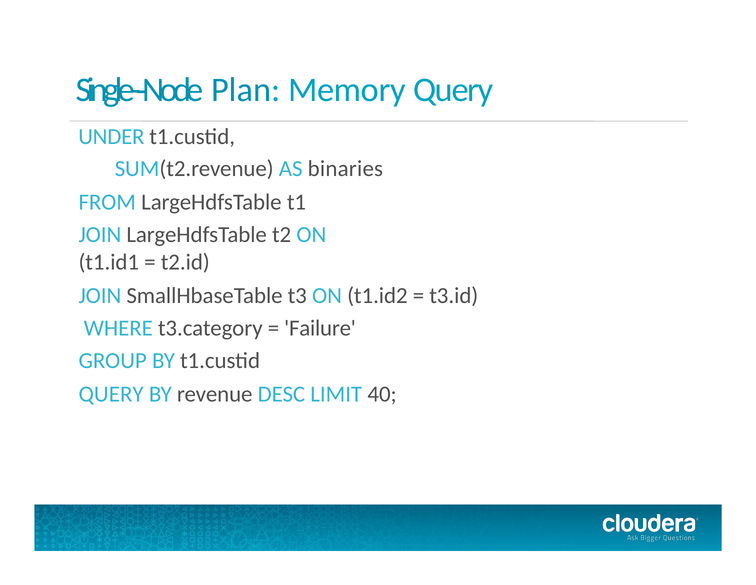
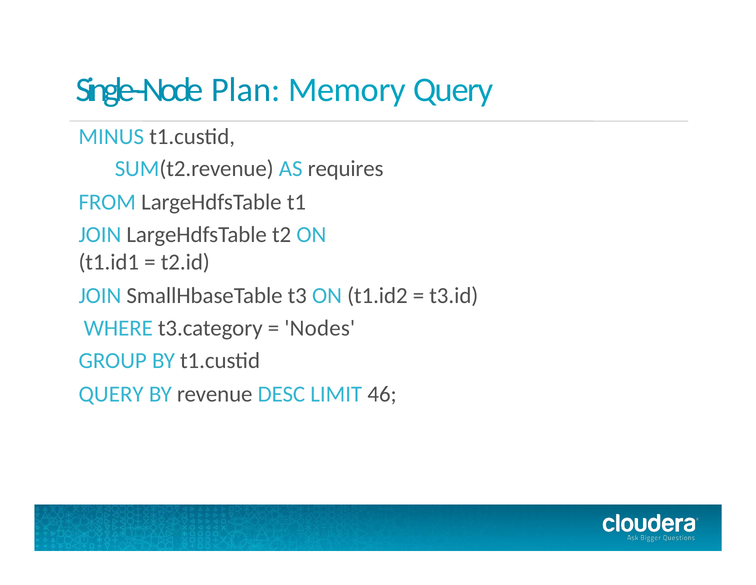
UNDER: UNDER -> MINUS (111, 137)
binaries: binaries -> requires (346, 169)
Failure: Failure -> Nodes (320, 328)
40: 40 -> 46 (382, 394)
